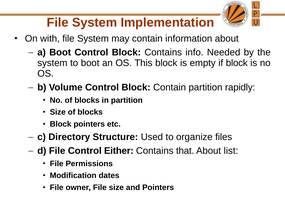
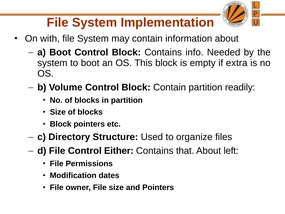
if block: block -> extra (237, 63)
rapidly: rapidly -> readily (240, 87)
list: list -> left (231, 151)
